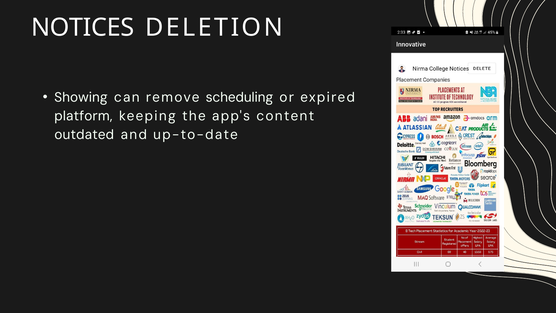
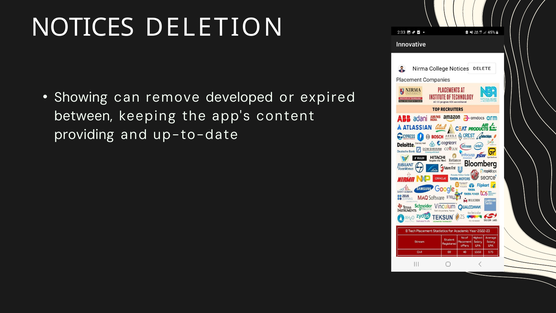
scheduling: scheduling -> developed (239, 97)
platform: platform -> between (83, 116)
outdated: outdated -> providing (84, 135)
